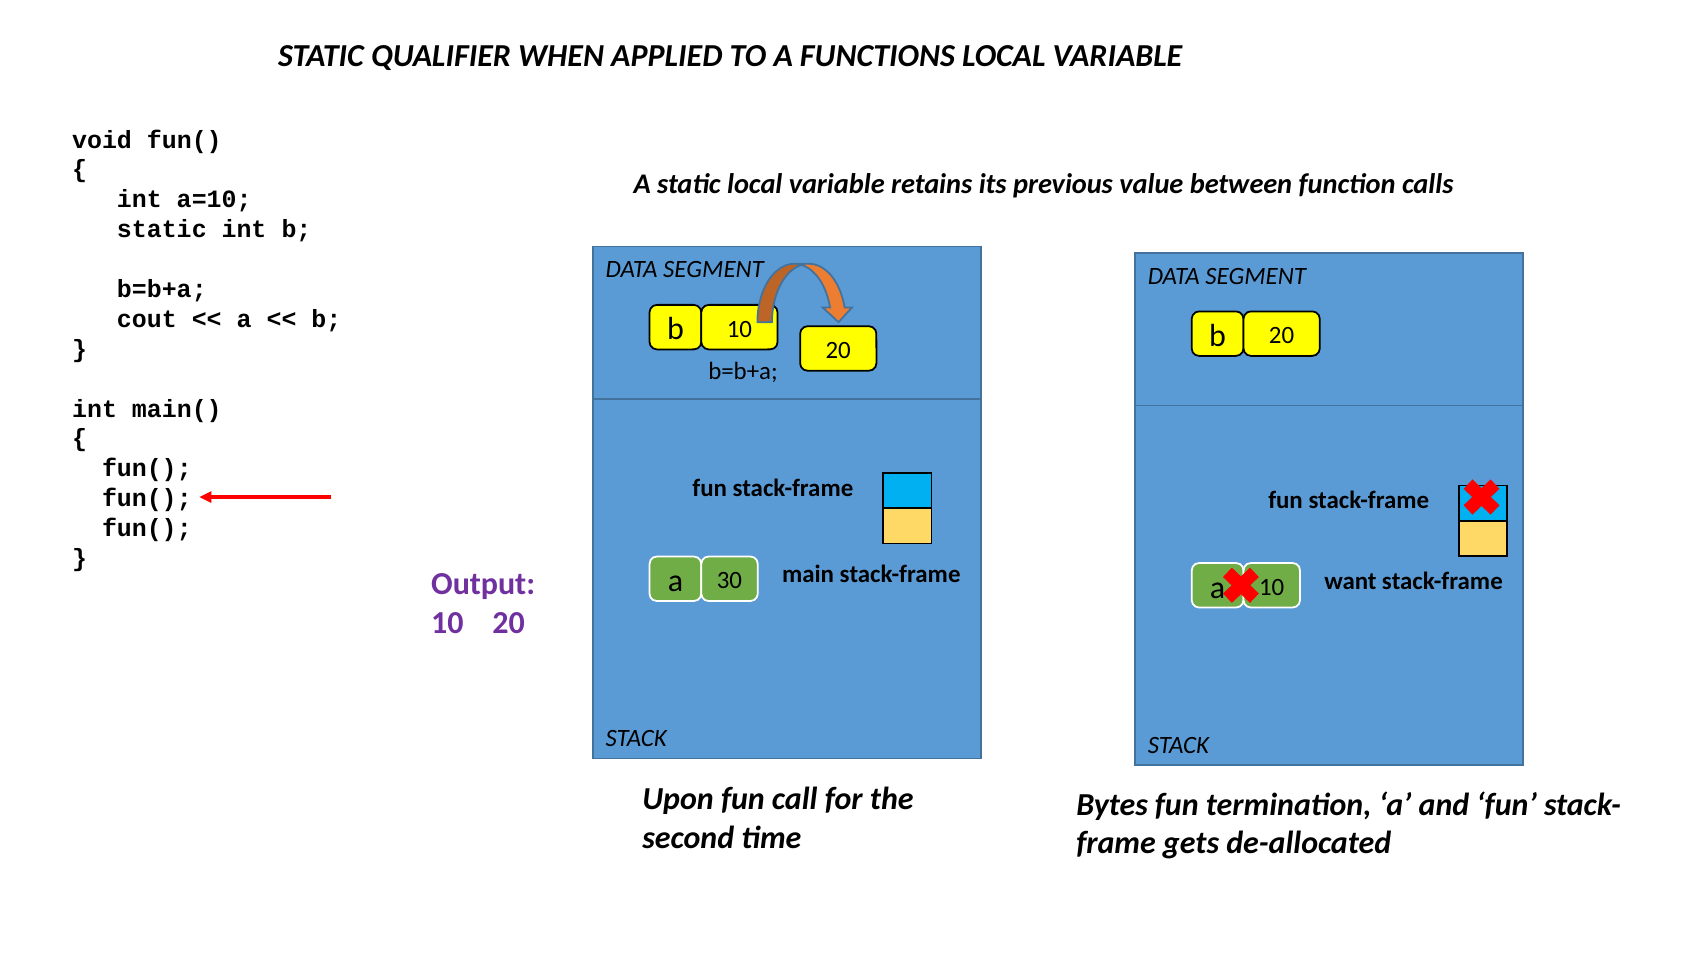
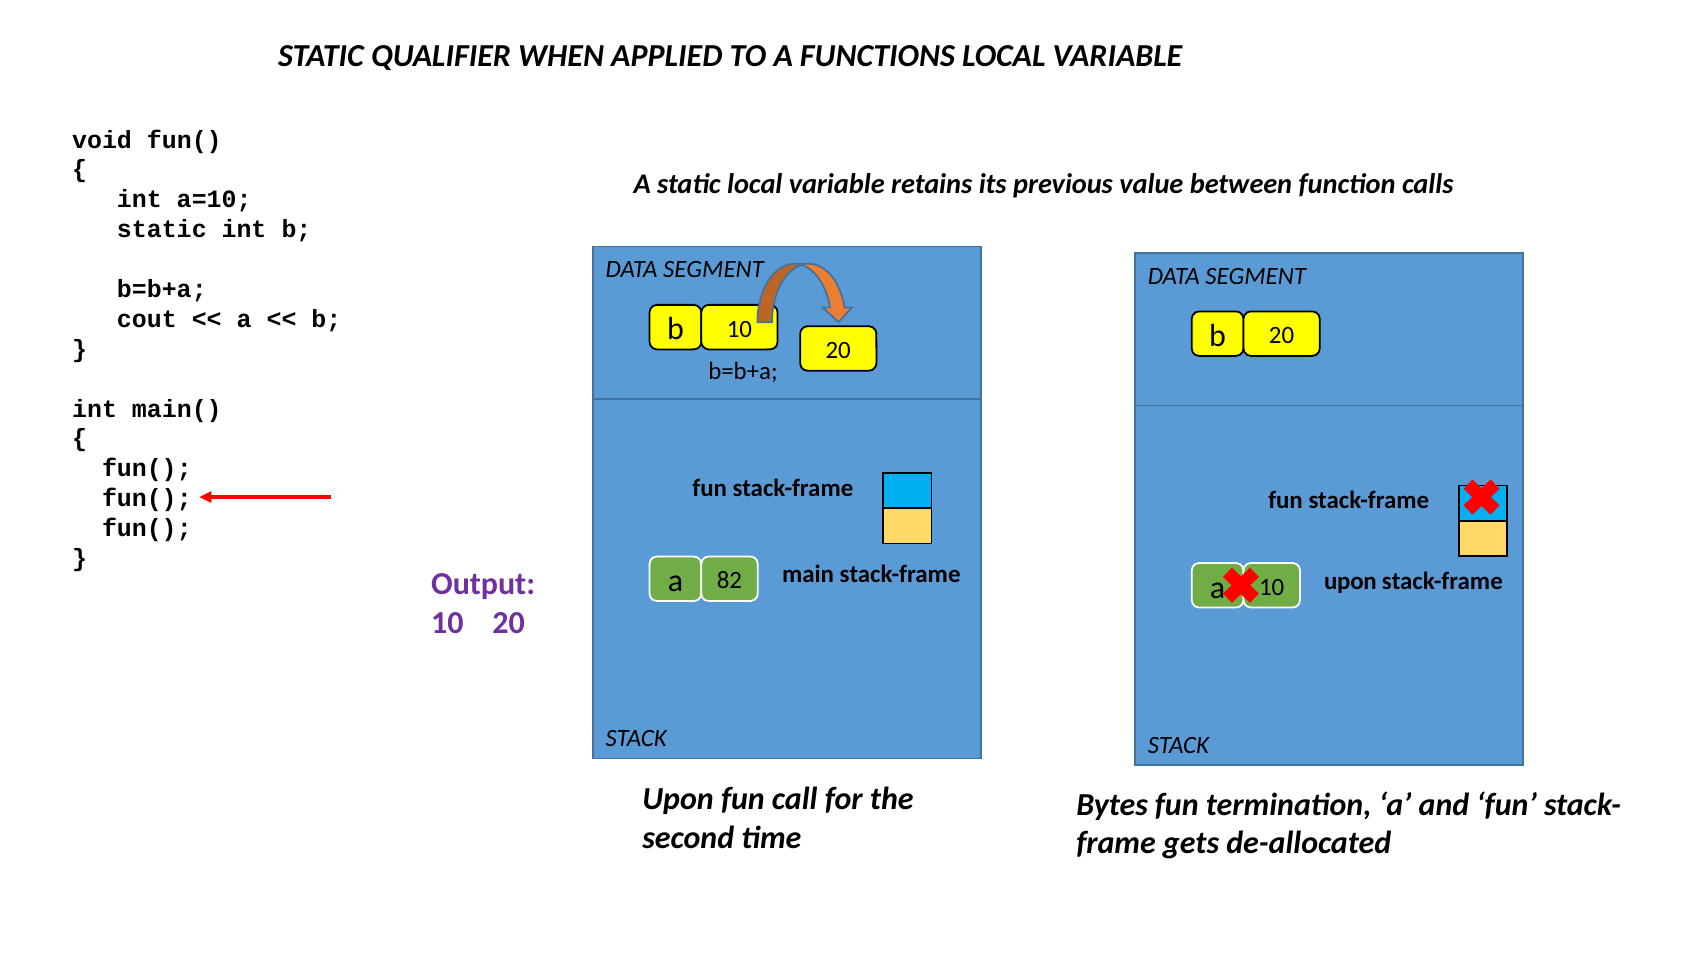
30: 30 -> 82 (729, 581)
10 want: want -> upon (1350, 581)
